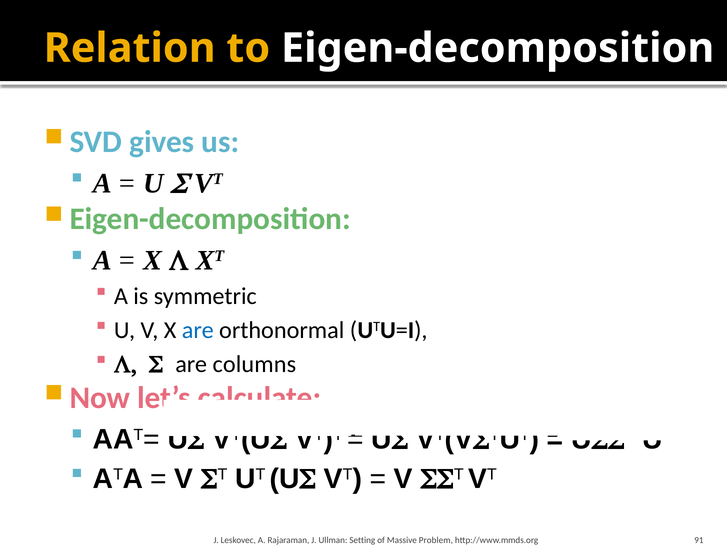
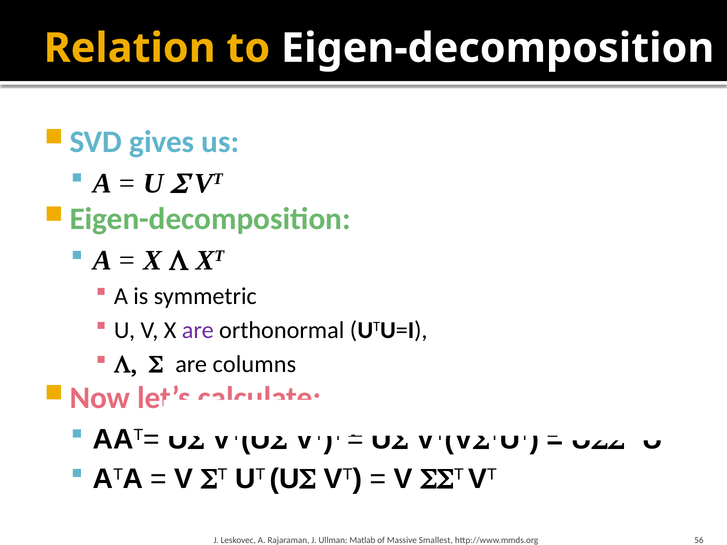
are colour: blue -> purple (198, 330)
Setting: Setting -> Matlab (362, 540)
Problem: Problem -> Smallest (436, 540)
91: 91 -> 56 (699, 540)
